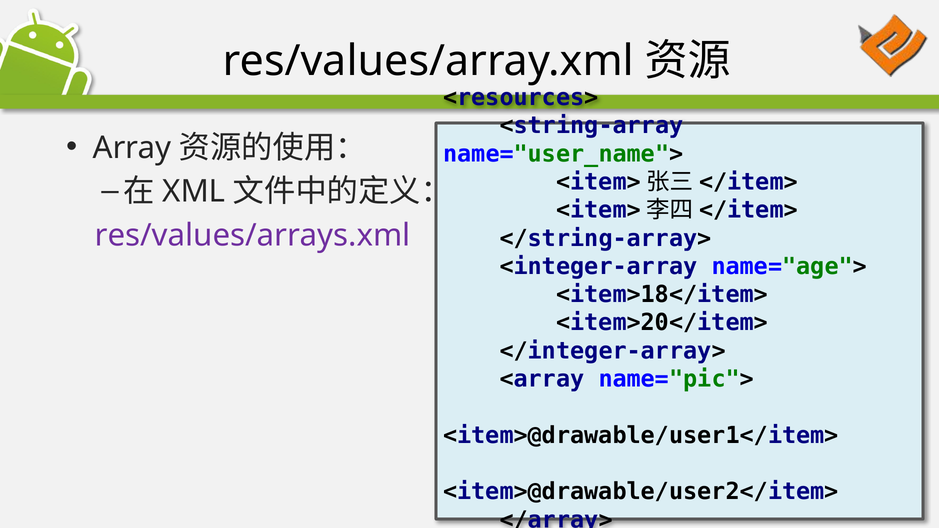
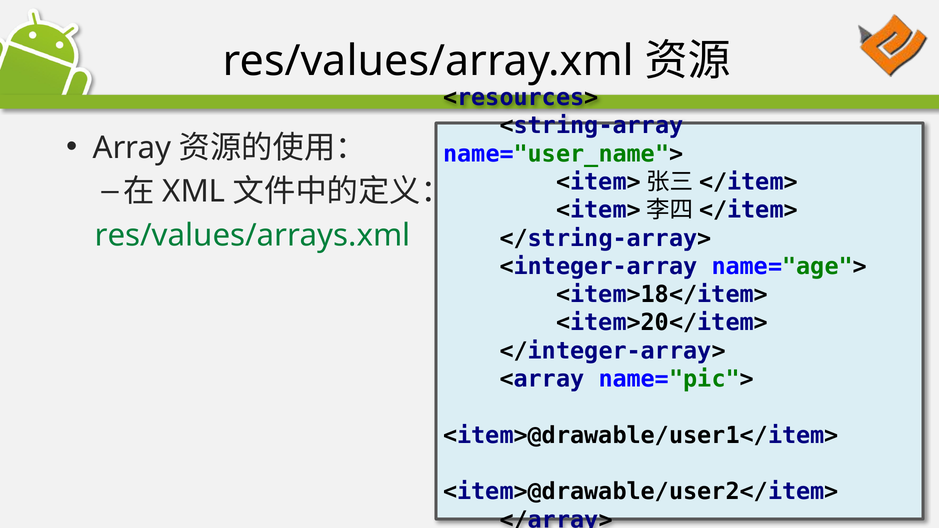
res/values/arrays.xml colour: purple -> green (253, 235)
